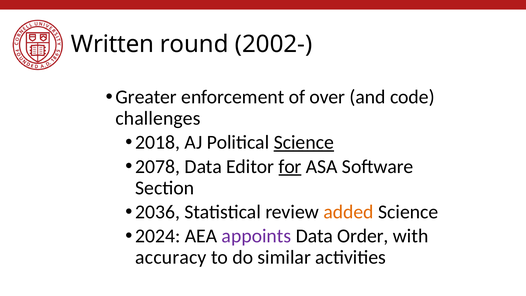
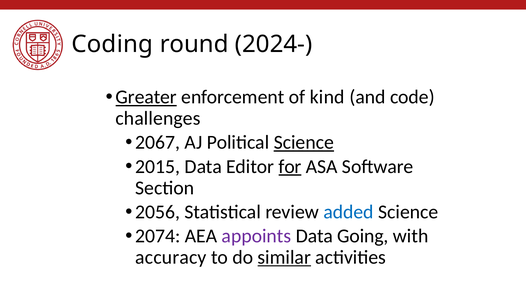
Written: Written -> Coding (112, 44)
2002-: 2002- -> 2024- (274, 44)
Greater underline: none -> present (146, 97)
over: over -> kind (327, 97)
2018: 2018 -> 2067 (158, 142)
2078: 2078 -> 2015 (158, 166)
2036: 2036 -> 2056 (158, 212)
added colour: orange -> blue (349, 212)
2024: 2024 -> 2074 (158, 236)
Order: Order -> Going (363, 236)
similar underline: none -> present (284, 257)
